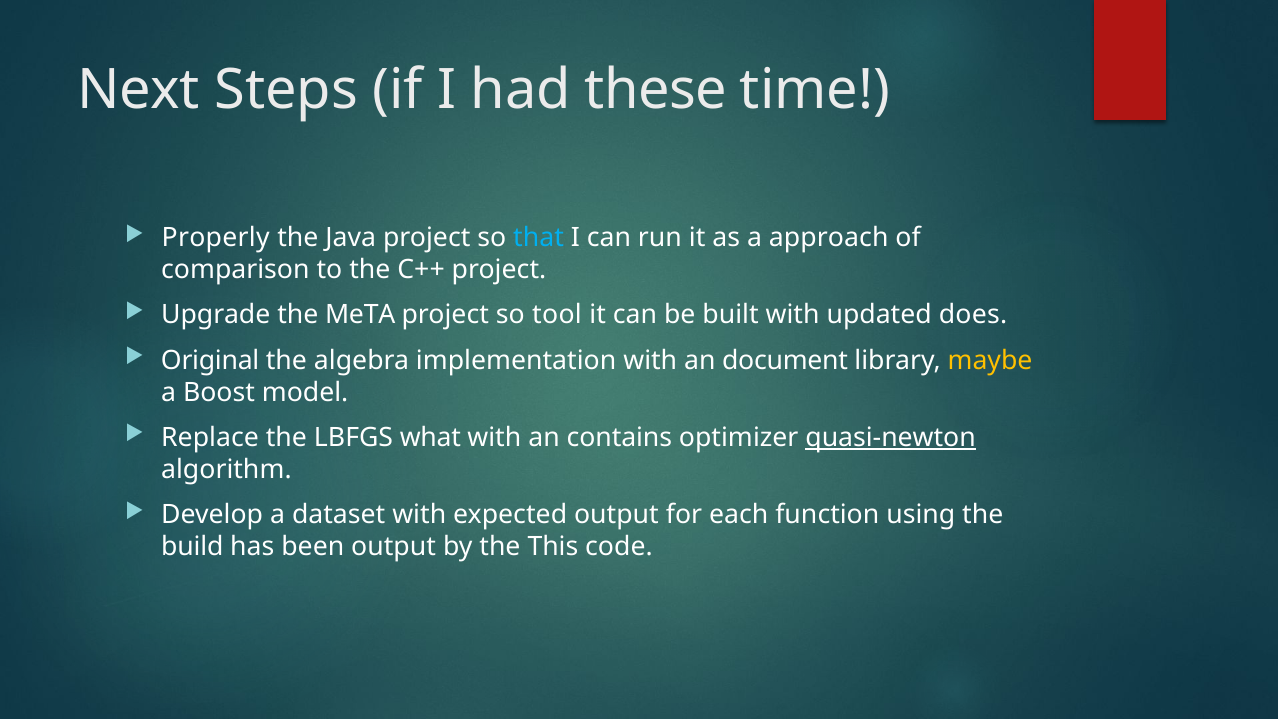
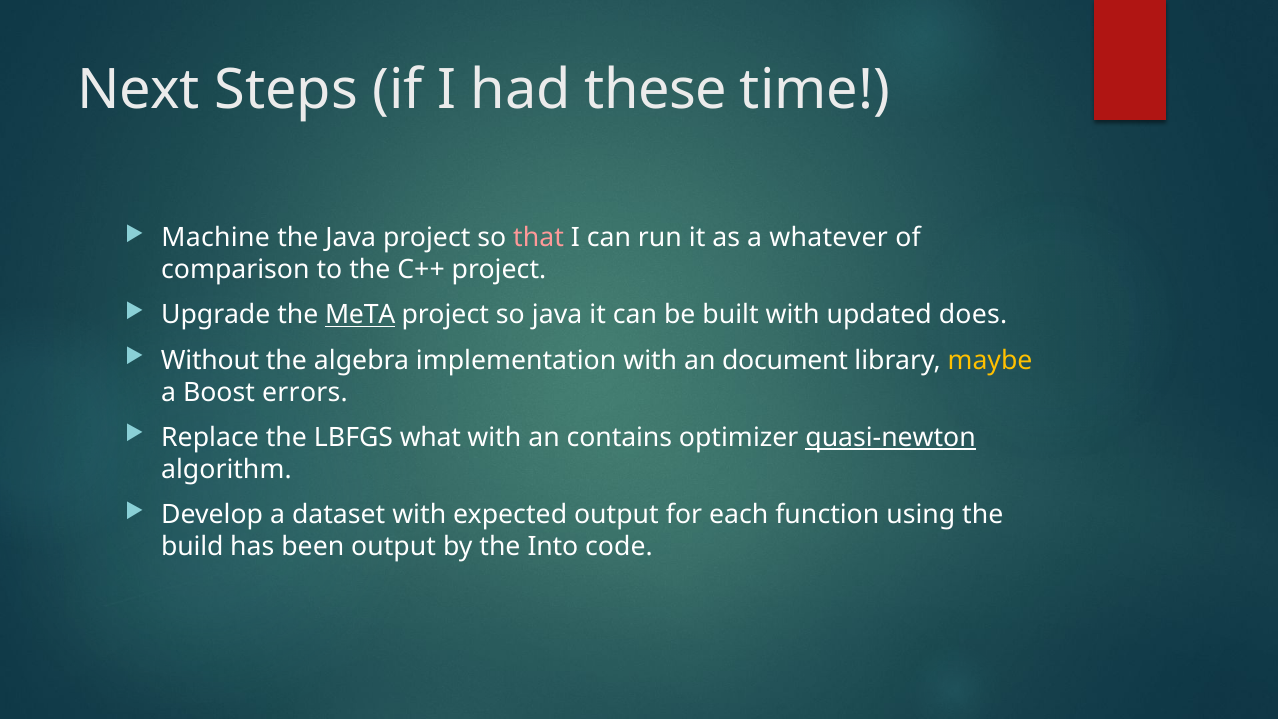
Properly: Properly -> Machine (216, 238)
that colour: light blue -> pink (539, 238)
approach: approach -> whatever (829, 238)
MeTA underline: none -> present (360, 315)
so tool: tool -> java (557, 315)
Original: Original -> Without (210, 360)
model: model -> errors (305, 392)
This: This -> Into (553, 547)
